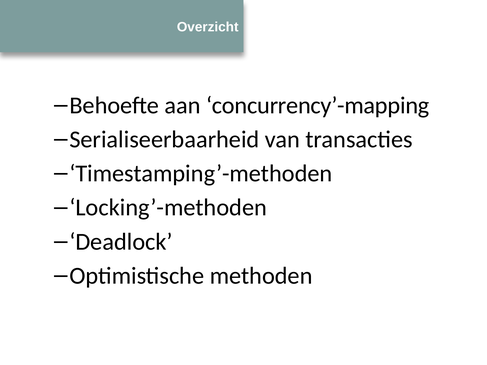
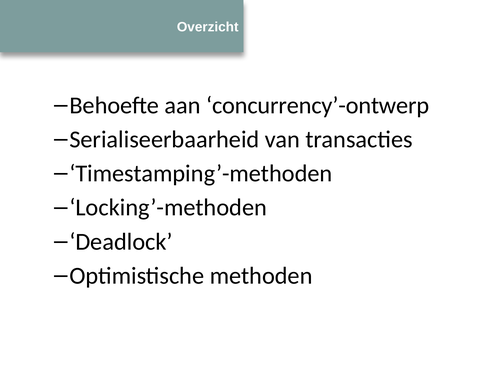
concurrency’-mapping: concurrency’-mapping -> concurrency’-ontwerp (318, 105)
